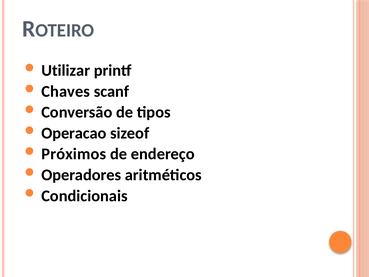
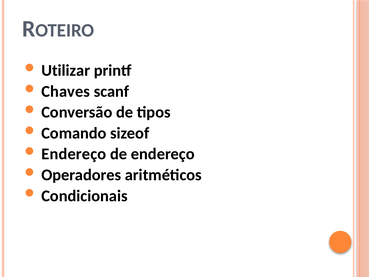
Operacao: Operacao -> Comando (74, 133)
Próximos: Próximos -> Endereço (74, 154)
